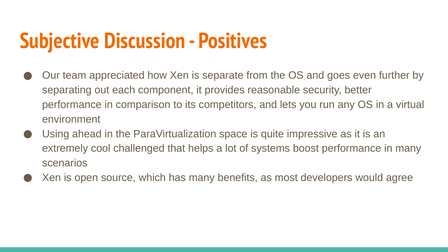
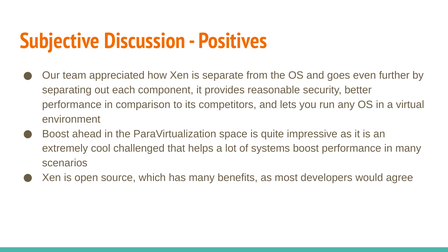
Using: Using -> Boost (56, 134)
